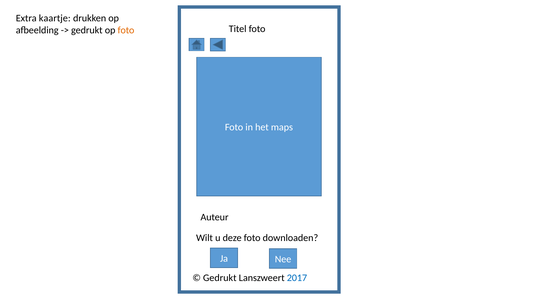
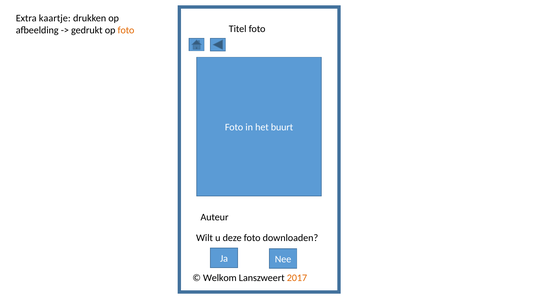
maps: maps -> buurt (282, 127)
Gedrukt: Gedrukt -> Welkom (220, 278)
2017 colour: blue -> orange (297, 278)
